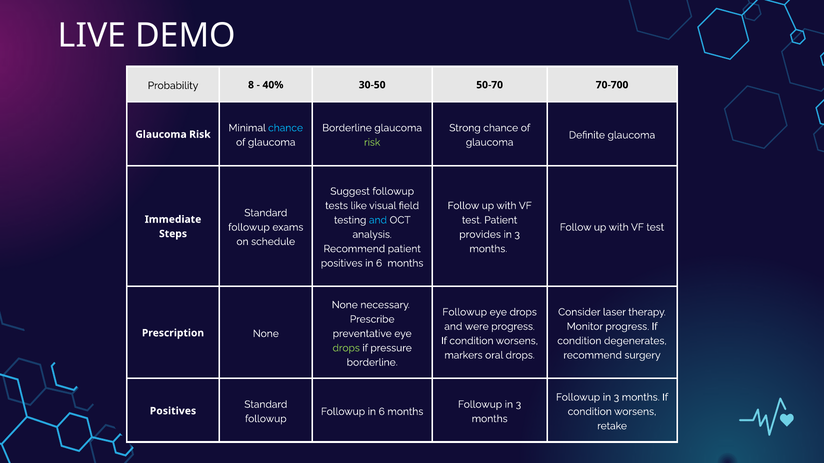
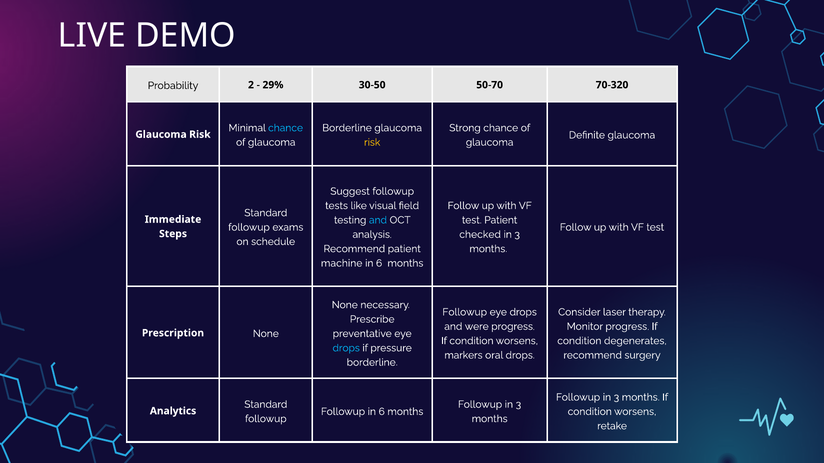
8: 8 -> 2 (251, 85)
40%: 40% -> 29% (273, 85)
70-700: 70-700 -> 70-320 (612, 85)
risk colour: light green -> yellow (372, 142)
provides: provides -> checked (480, 235)
positives: positives -> machine (342, 263)
drops colour: light green -> light blue (346, 348)
Positives: Positives -> Analytics (173, 411)
